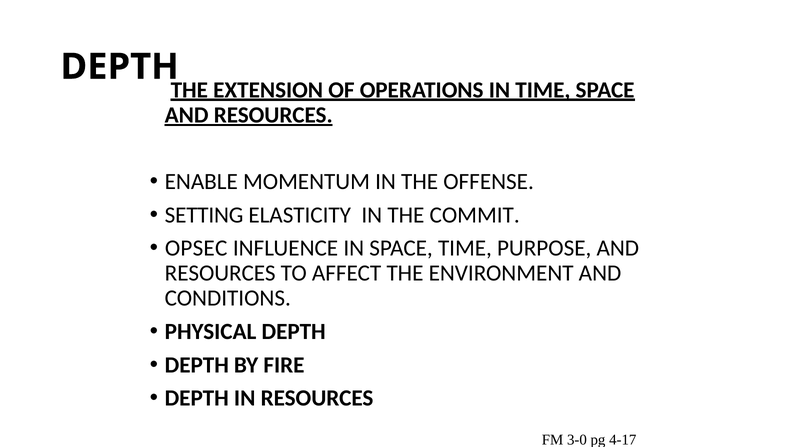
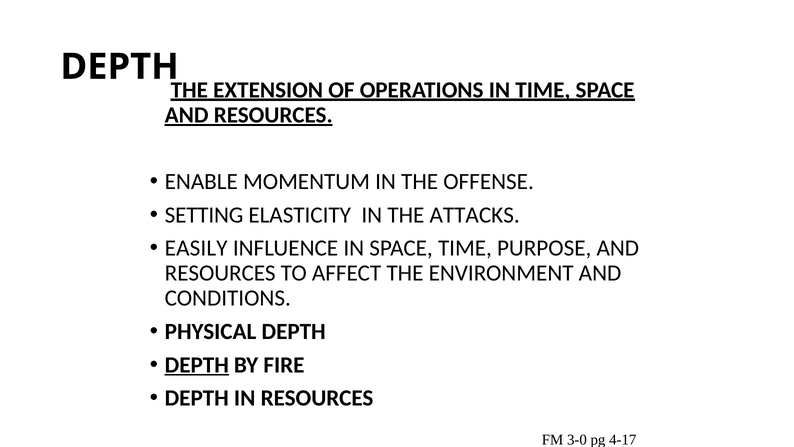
COMMIT: COMMIT -> ATTACKS (475, 215)
OPSEC: OPSEC -> EASILY (196, 248)
DEPTH underline: none -> present (197, 365)
